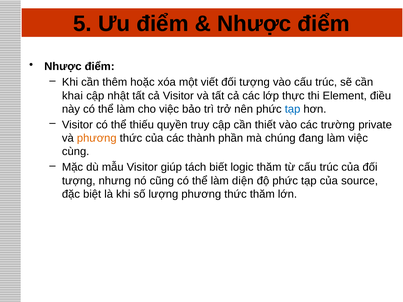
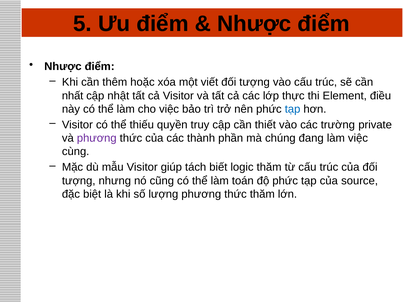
khai: khai -> nhất (73, 96)
phương colour: orange -> purple (97, 138)
diện: diện -> toán (243, 181)
